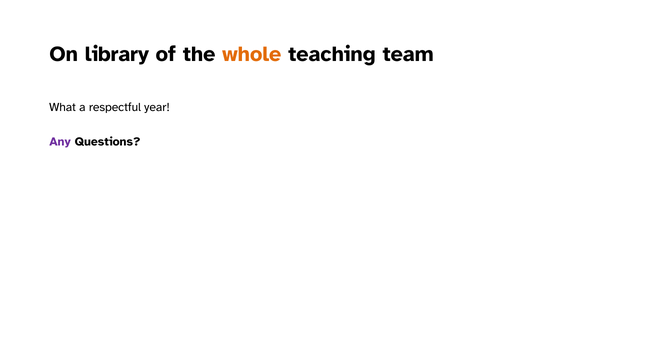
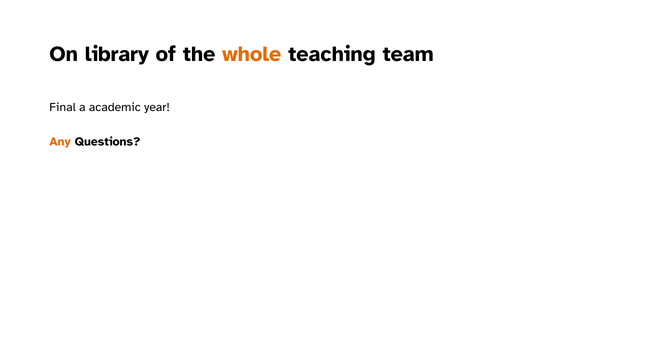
What: What -> Final (62, 107)
respectful: respectful -> academic (115, 107)
Any colour: purple -> orange (60, 142)
